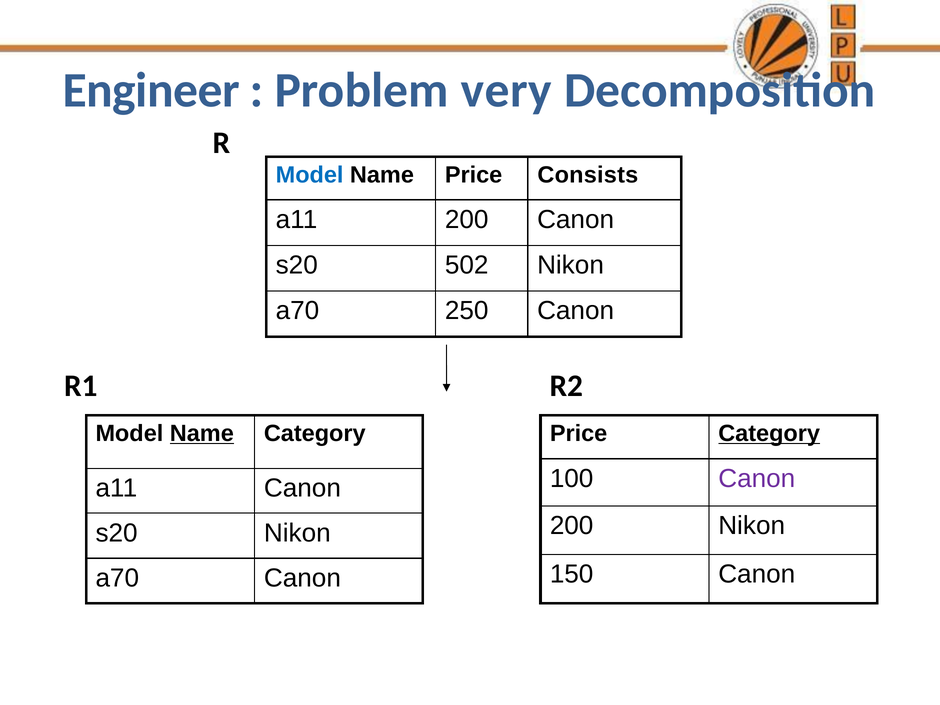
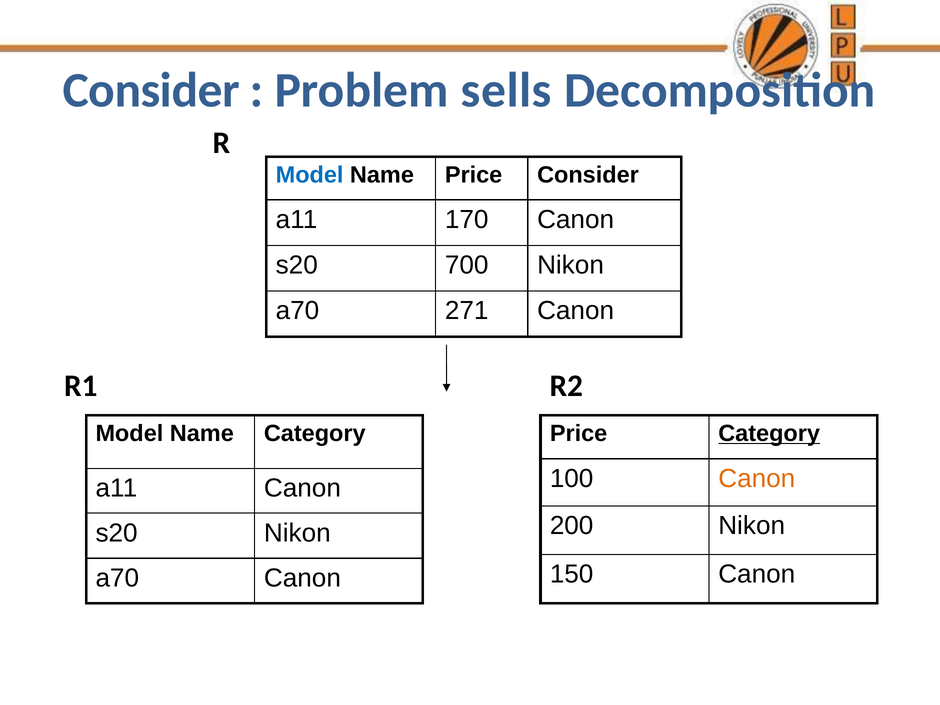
Engineer: Engineer -> Consider (151, 91)
very: very -> sells (506, 91)
Price Consists: Consists -> Consider (588, 175)
a11 200: 200 -> 170 (467, 219)
502: 502 -> 700 (467, 265)
250: 250 -> 271 (467, 311)
Name underline: present -> none (202, 433)
Canon colour: purple -> orange (757, 478)
